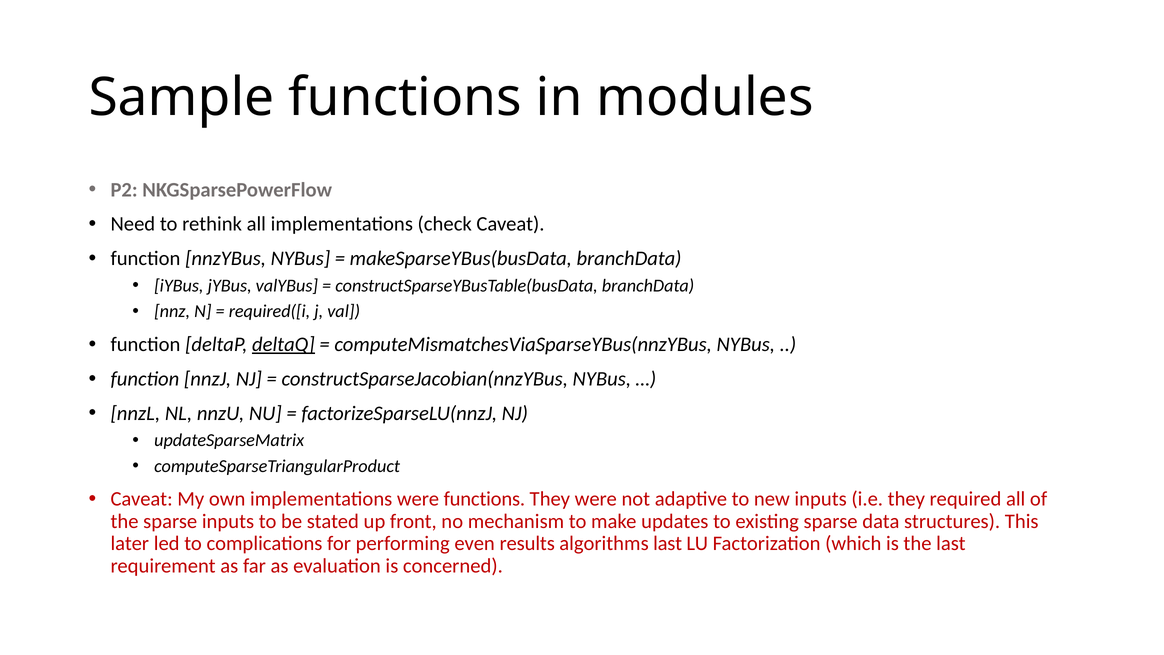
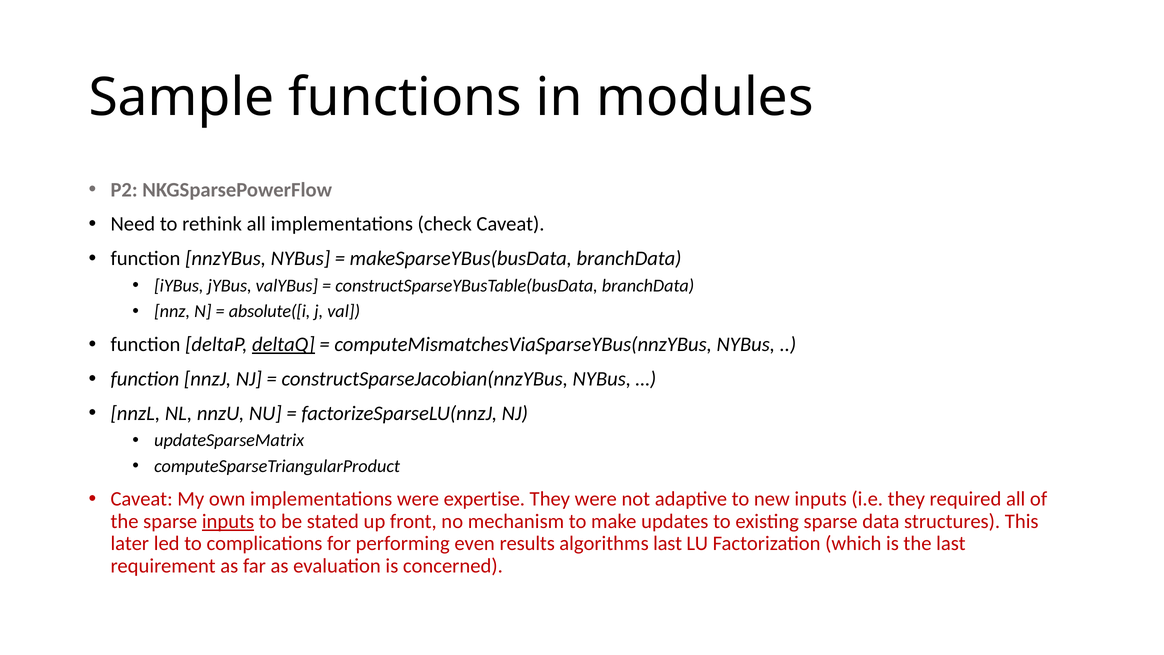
required([i: required([i -> absolute([i (270, 311)
were functions: functions -> expertise (484, 499)
inputs underline: none -> present (228, 521)
